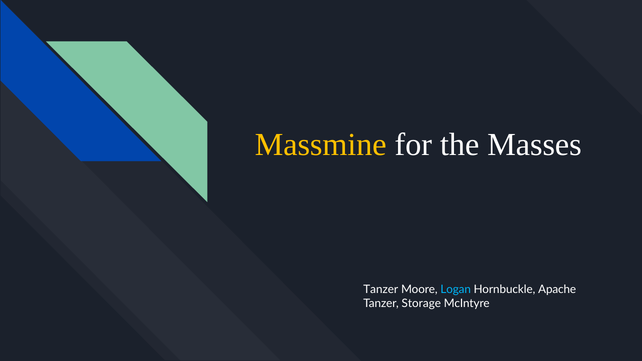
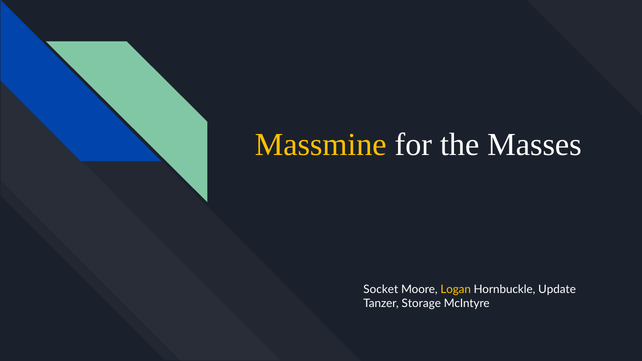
Tanzer: Tanzer -> Socket (381, 290)
Logan colour: light blue -> yellow (456, 290)
Apache: Apache -> Update (557, 290)
